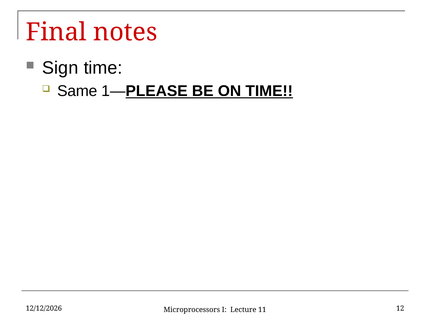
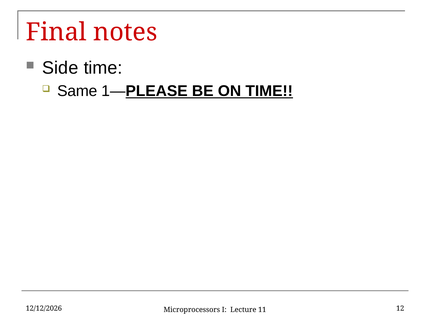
Sign: Sign -> Side (60, 68)
